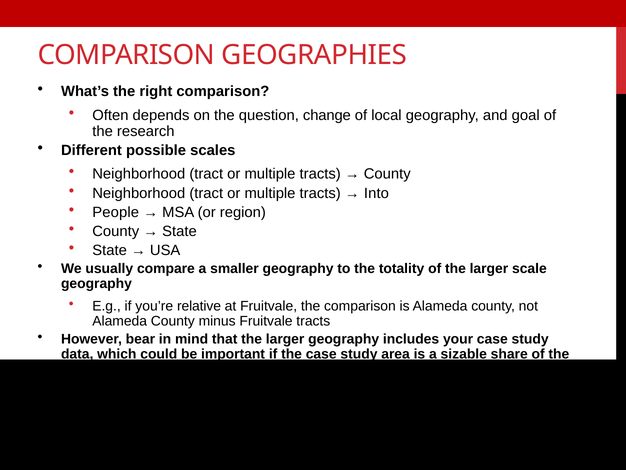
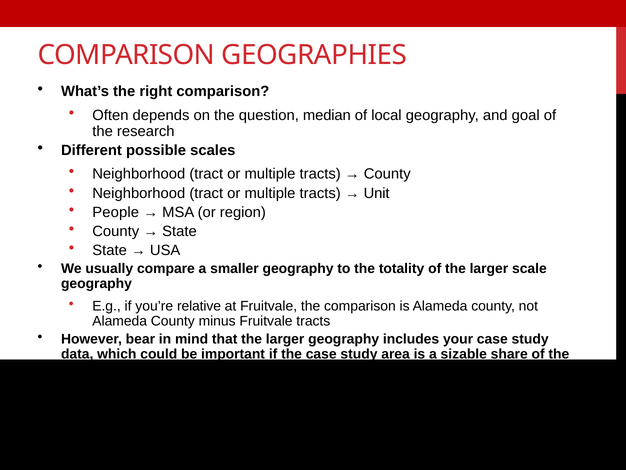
change: change -> median (327, 115)
Into: Into -> Unit (377, 193)
